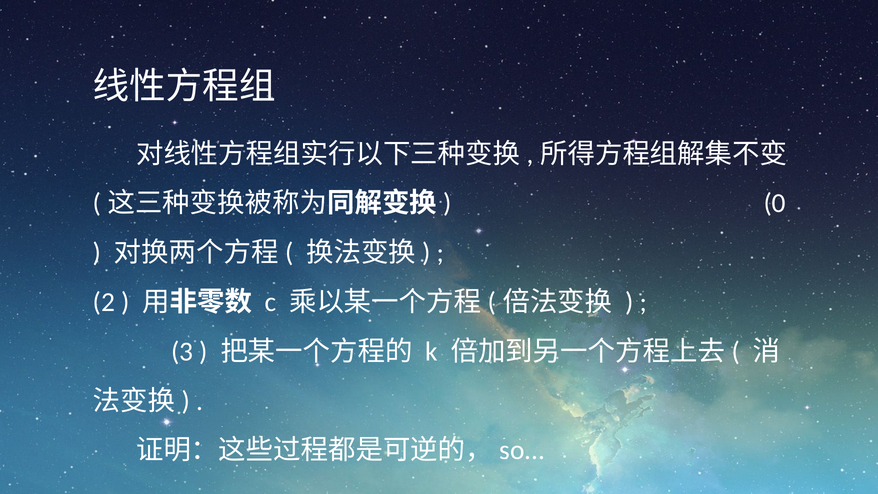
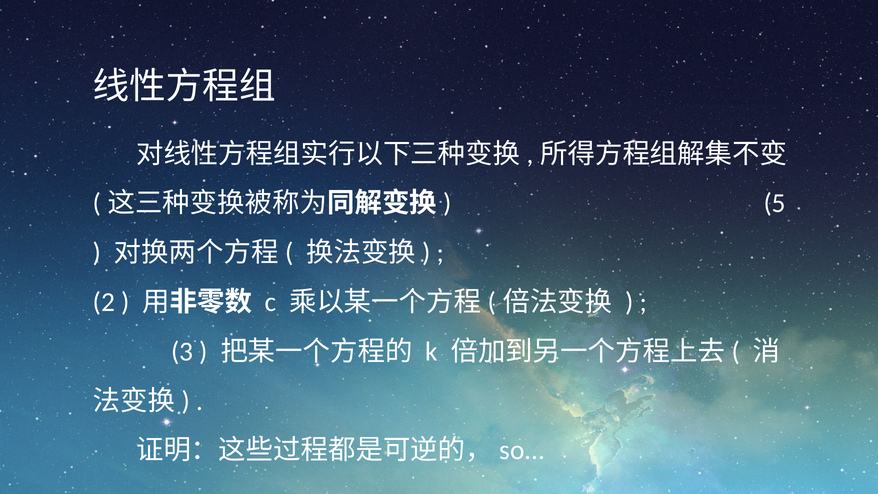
0: 0 -> 5 (775, 203)
